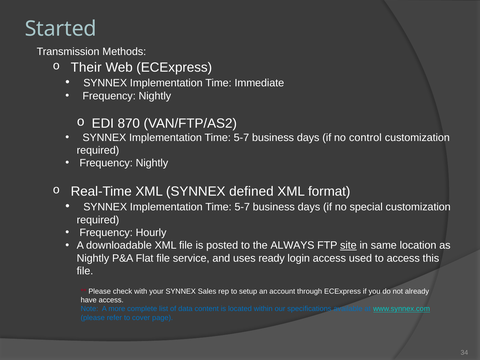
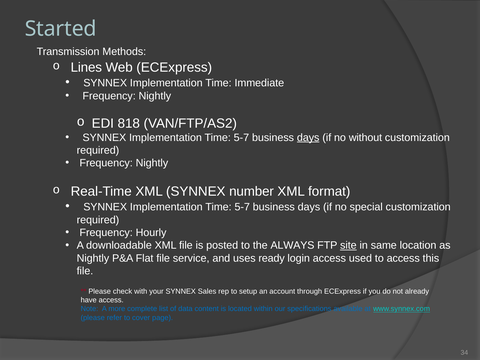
Their: Their -> Lines (86, 67)
870: 870 -> 818 (129, 123)
days underline: none -> present (308, 137)
control: control -> without (365, 137)
defined: defined -> number (252, 191)
